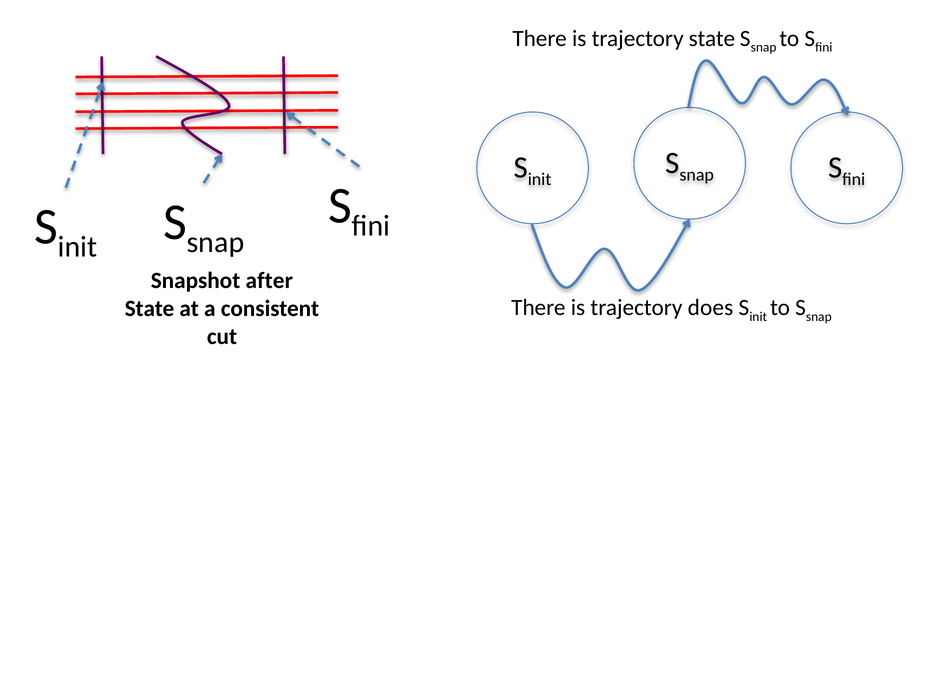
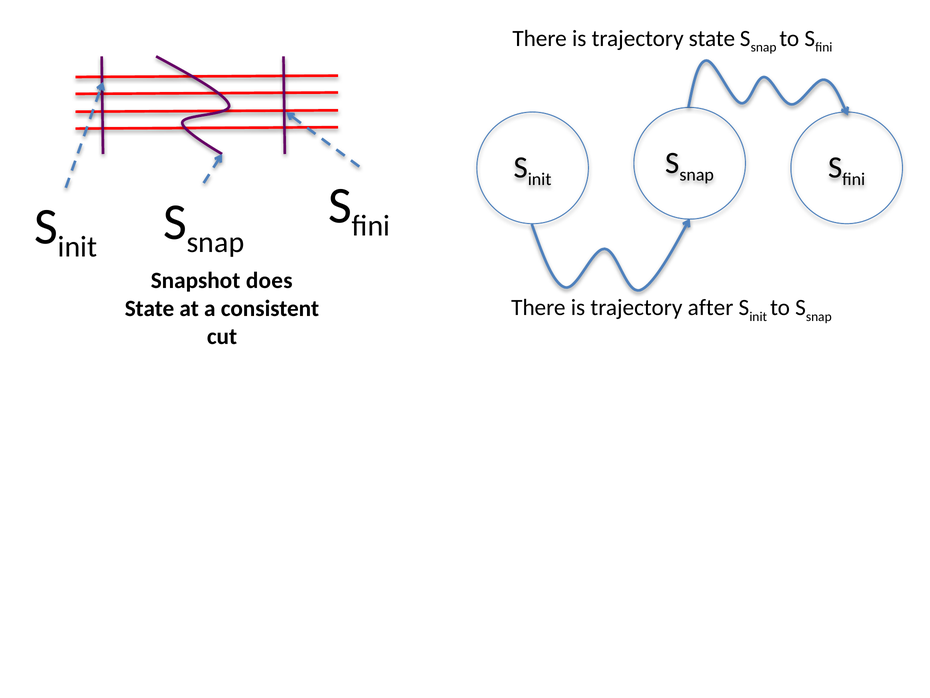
after: after -> does (269, 281)
does: does -> after (711, 308)
